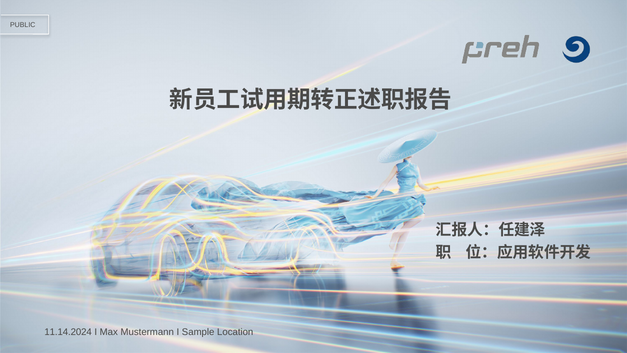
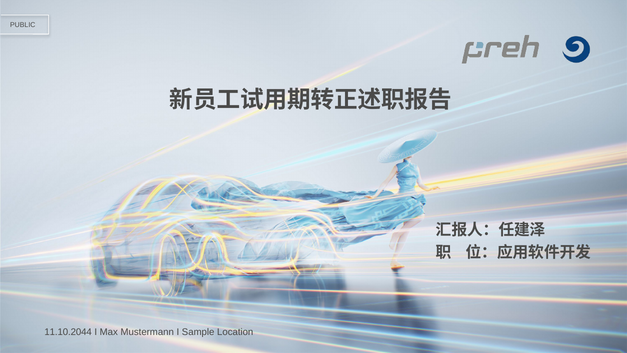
11.14.2024: 11.14.2024 -> 11.10.2044 (68, 332)
